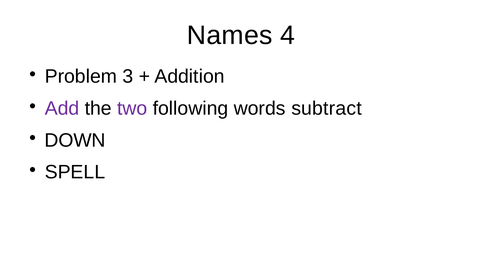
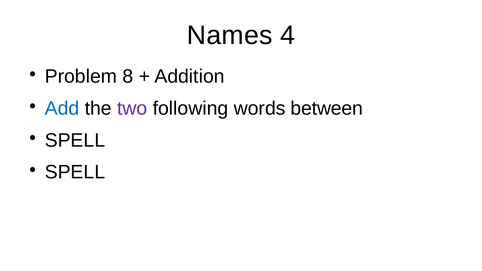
3: 3 -> 8 (128, 76)
Add colour: purple -> blue (62, 108)
subtract: subtract -> between (327, 108)
DOWN: DOWN -> SPELL (75, 140)
